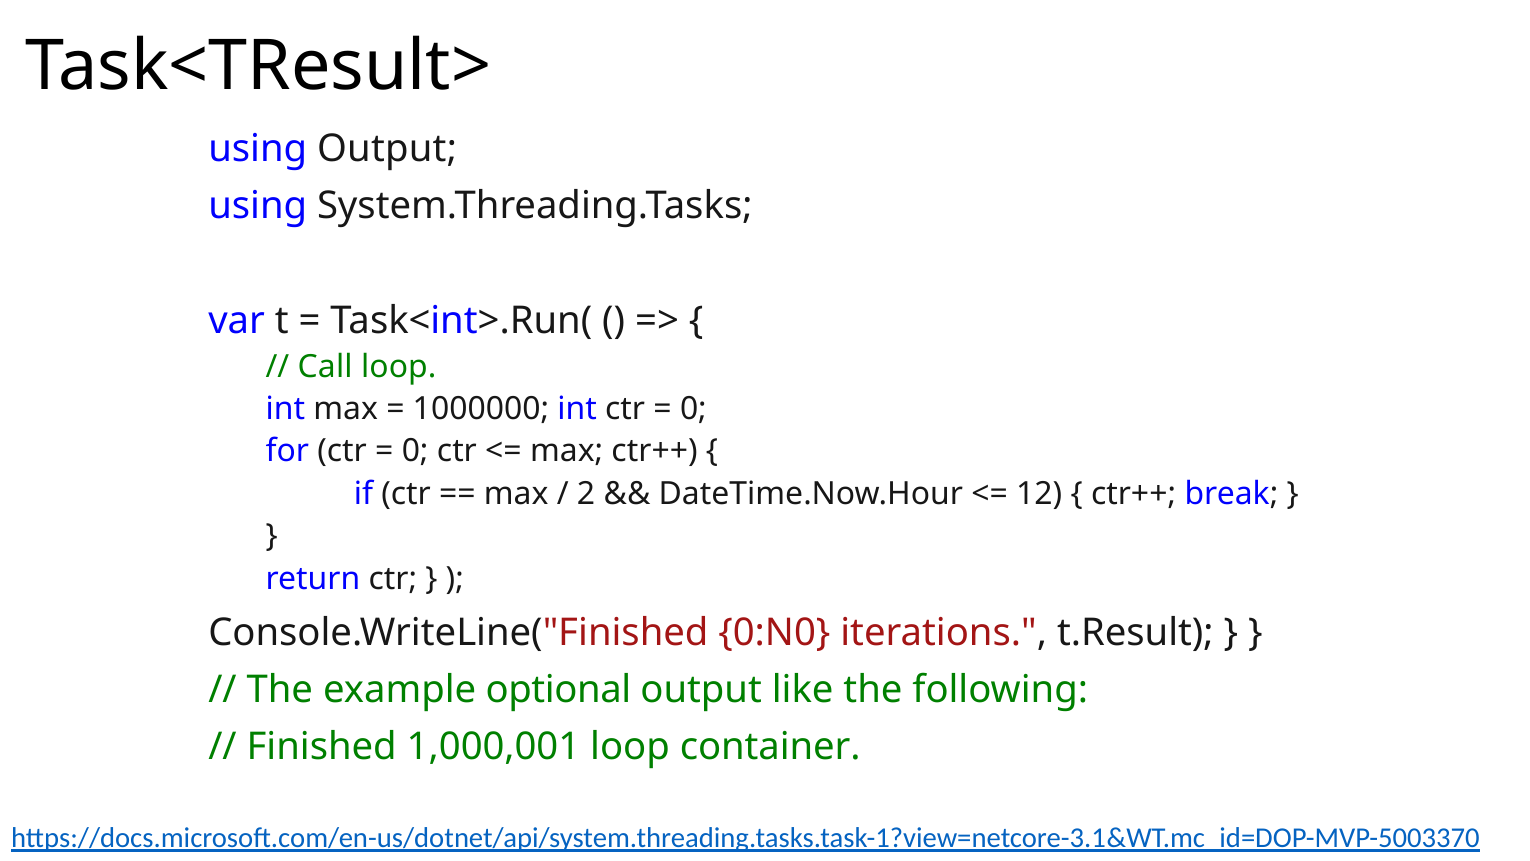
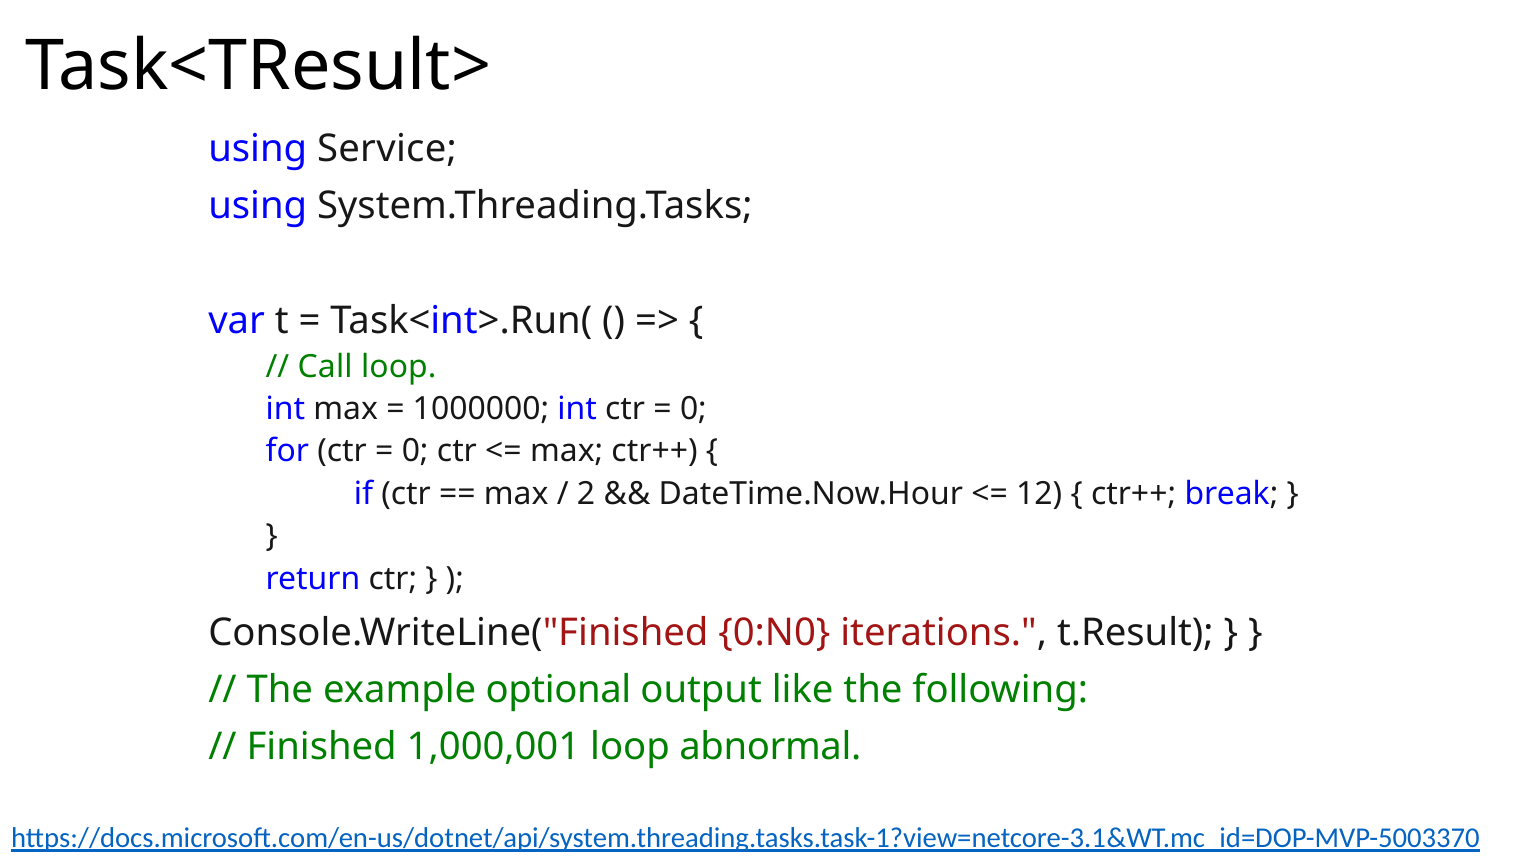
using Output: Output -> Service (387, 149)
container: container -> abnormal (770, 747)
